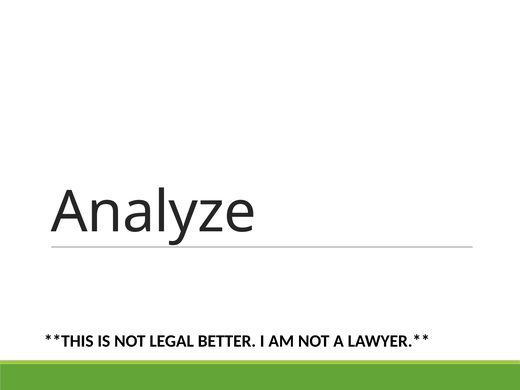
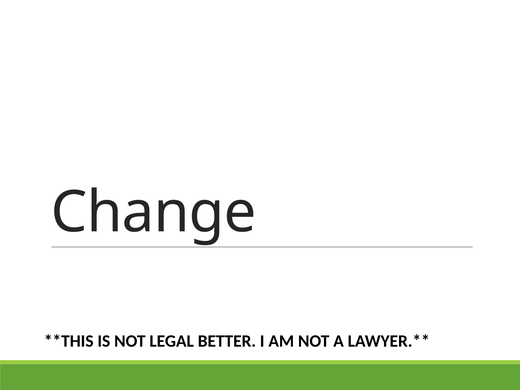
Analyze: Analyze -> Change (154, 212)
